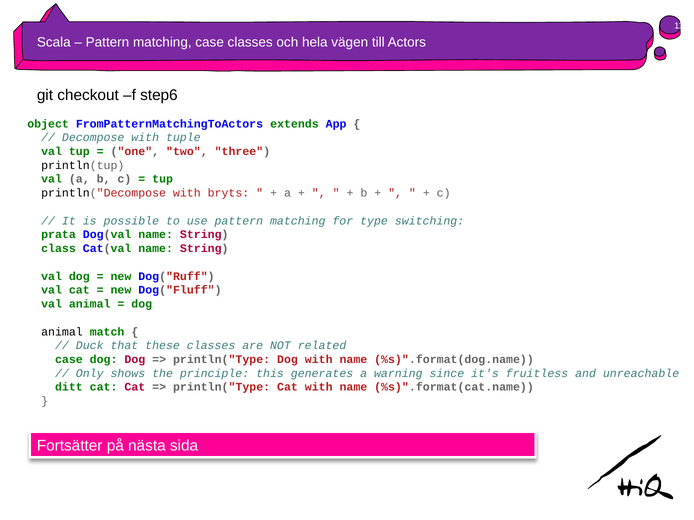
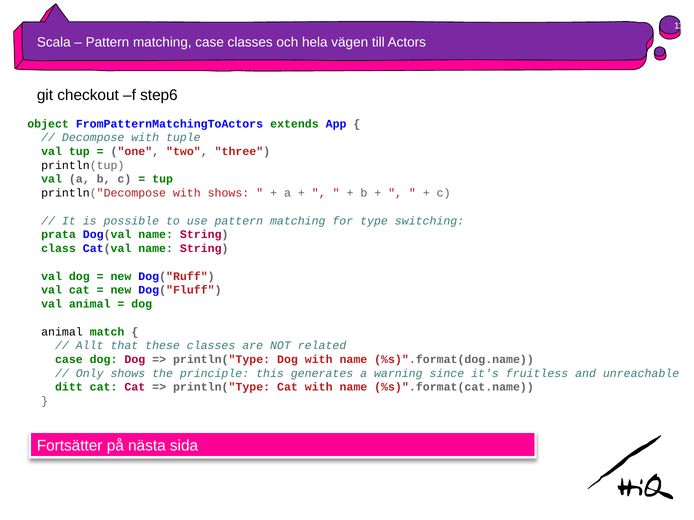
with bryts: bryts -> shows (228, 193)
Duck: Duck -> Allt (90, 346)
